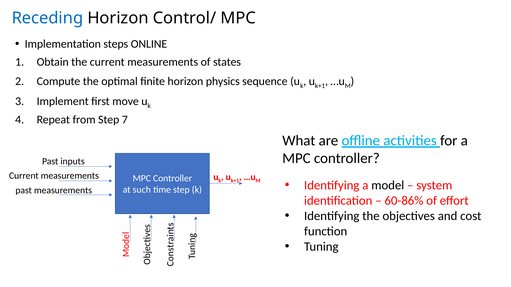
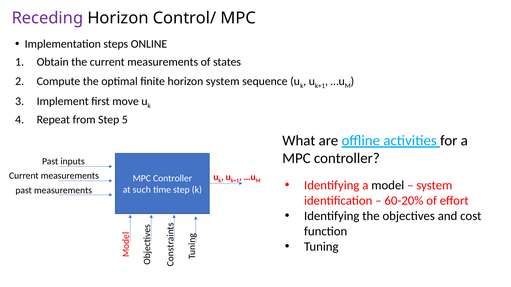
Receding colour: blue -> purple (47, 18)
horizon physics: physics -> system (223, 82)
7: 7 -> 5 (125, 120)
60-86%: 60-86% -> 60-20% (404, 201)
